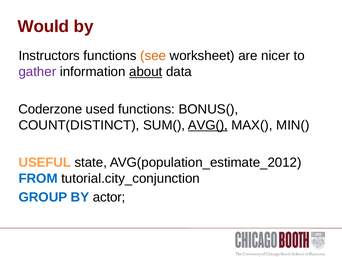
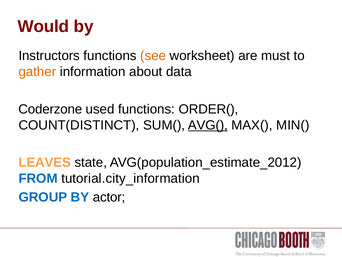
nicer: nicer -> must (276, 56)
gather colour: purple -> orange (37, 72)
about underline: present -> none (146, 72)
BONUS(: BONUS( -> ORDER( (208, 109)
USEFUL: USEFUL -> LEAVES (45, 162)
tutorial.city_conjunction: tutorial.city_conjunction -> tutorial.city_information (131, 178)
